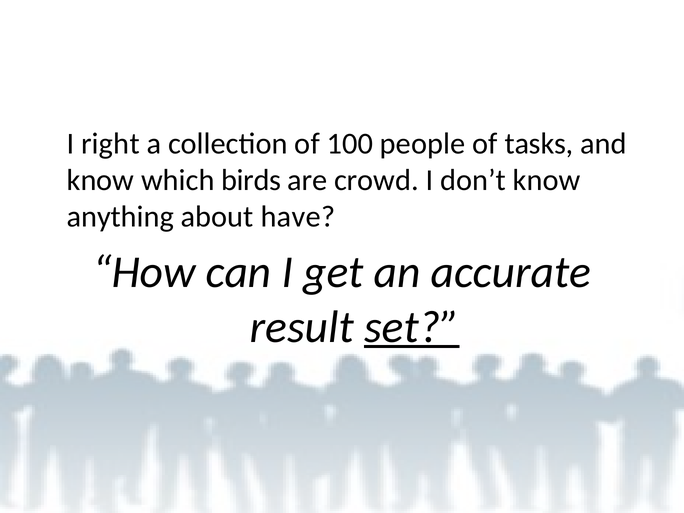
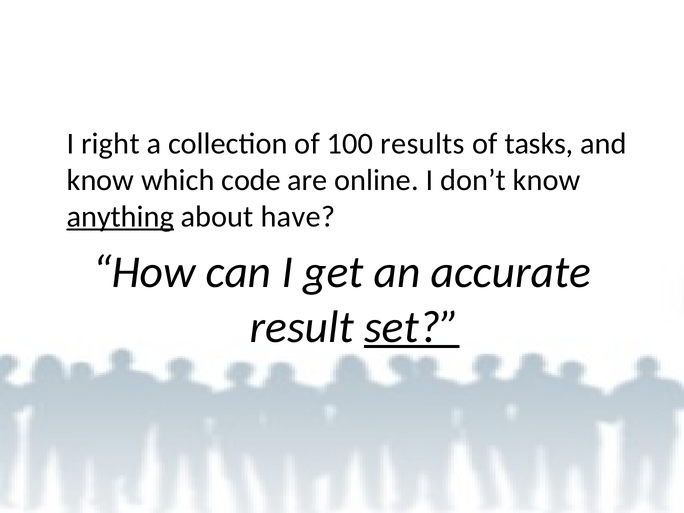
people: people -> results (423, 143)
birds: birds -> code (251, 180)
crowd: crowd -> online (376, 180)
anything underline: none -> present (120, 216)
